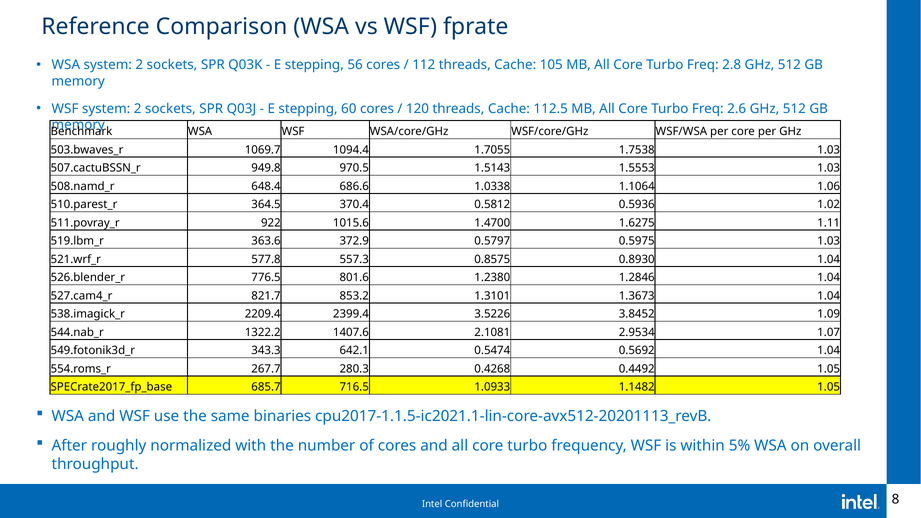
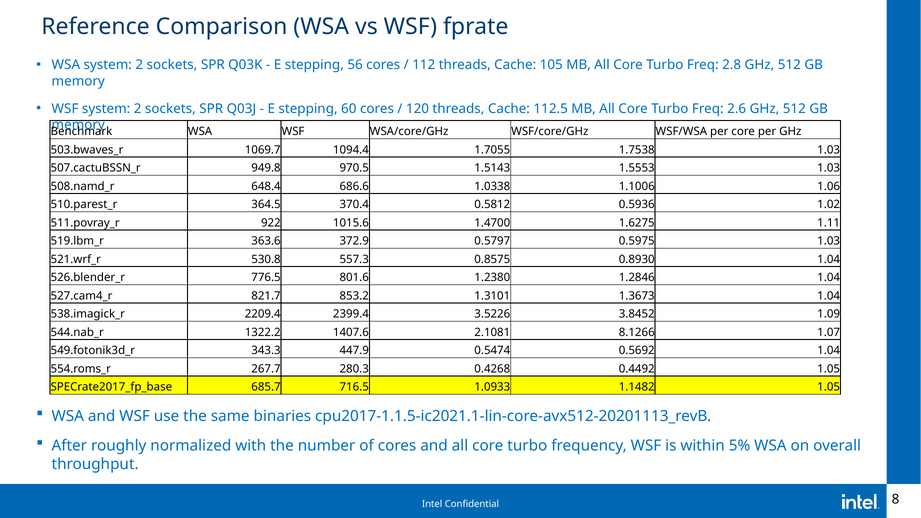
1.1064: 1.1064 -> 1.1006 (637, 186)
577.8: 577.8 -> 530.8 (266, 259)
2.9534: 2.9534 -> 8.1266 (637, 332)
642.1: 642.1 -> 447.9 (354, 351)
